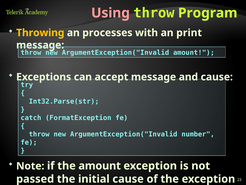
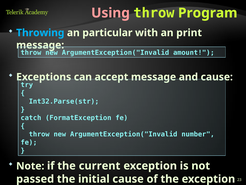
Throwing colour: yellow -> light blue (40, 33)
processes: processes -> particular (107, 33)
the amount: amount -> current (100, 165)
